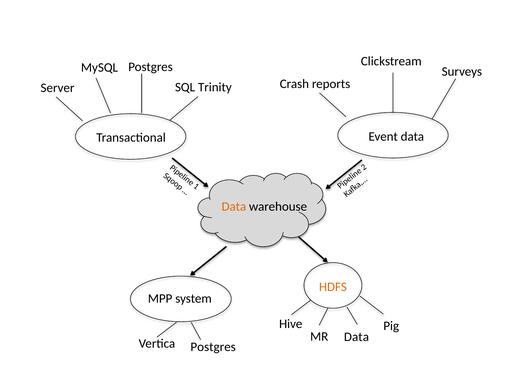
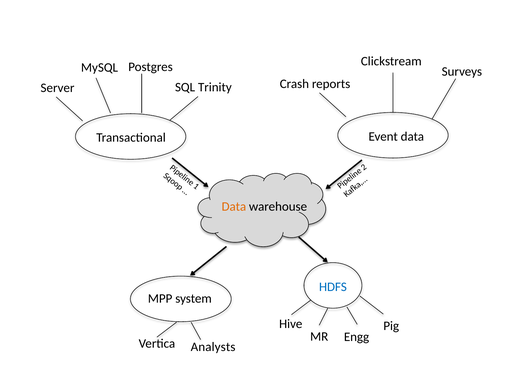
HDFS colour: orange -> blue (333, 287)
MR Data: Data -> Engg (357, 337)
Vertica Postgres: Postgres -> Analysts (213, 347)
